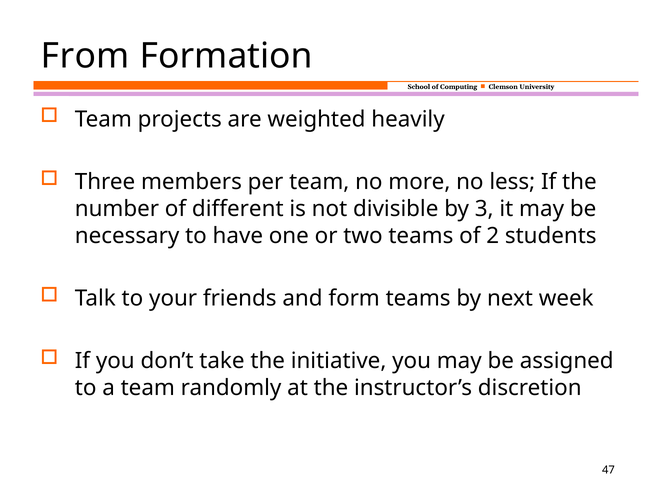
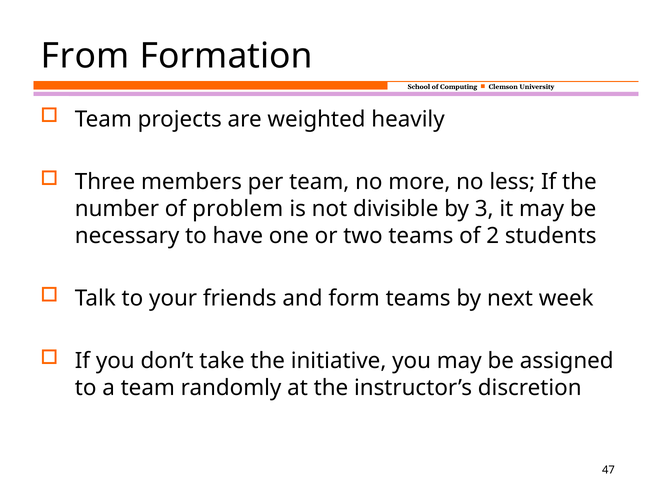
different: different -> problem (238, 209)
